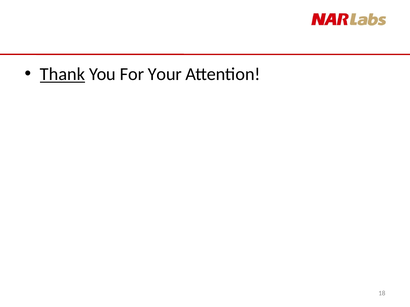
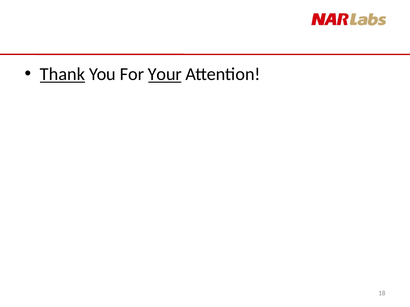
Your underline: none -> present (165, 74)
